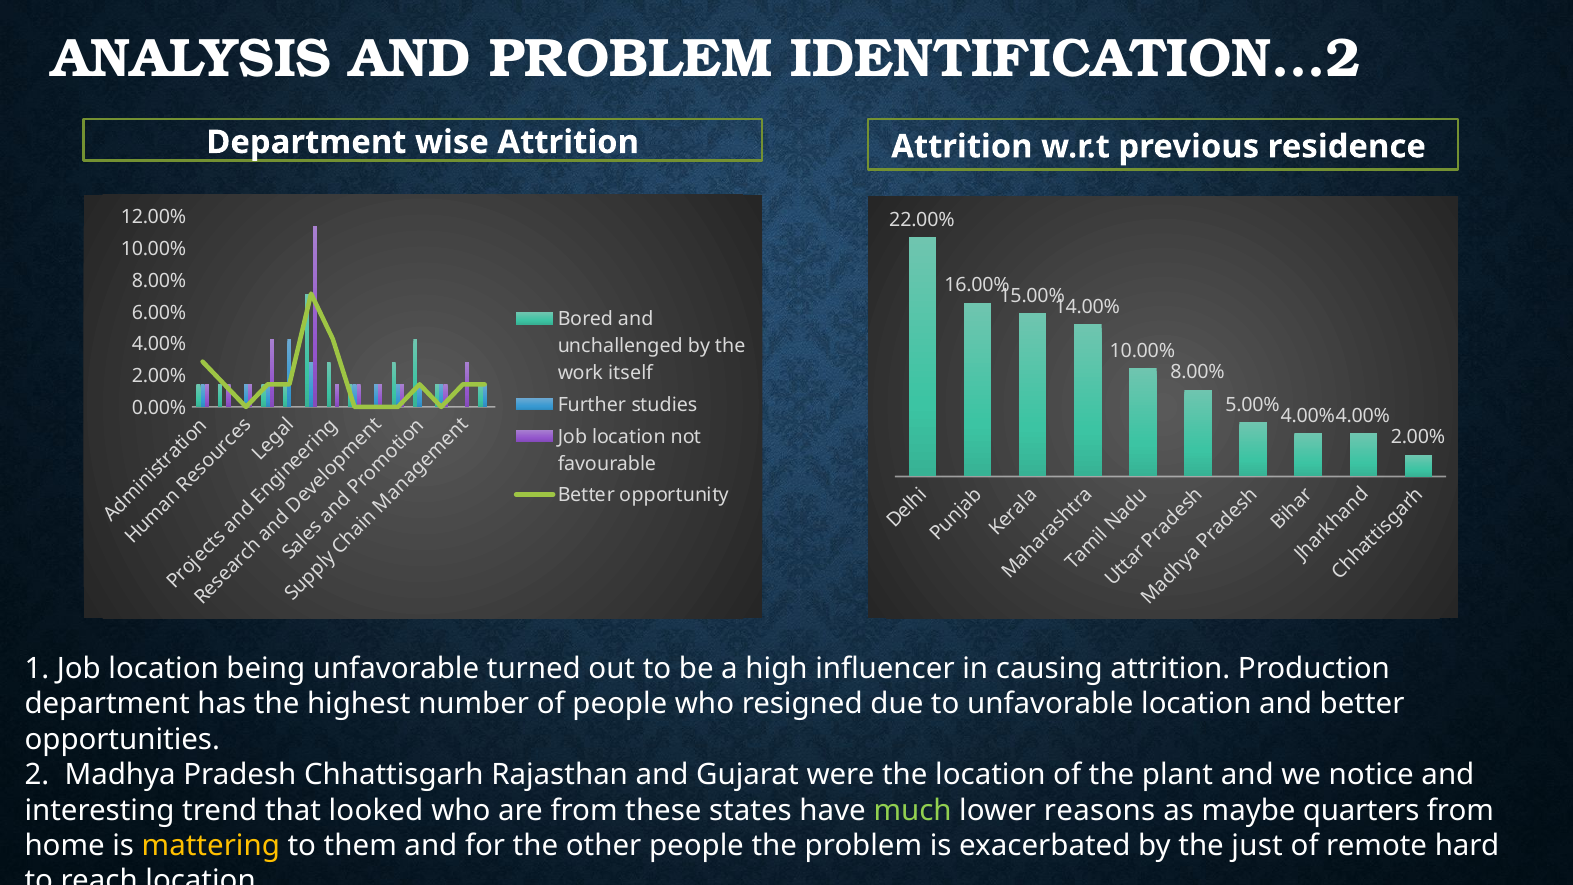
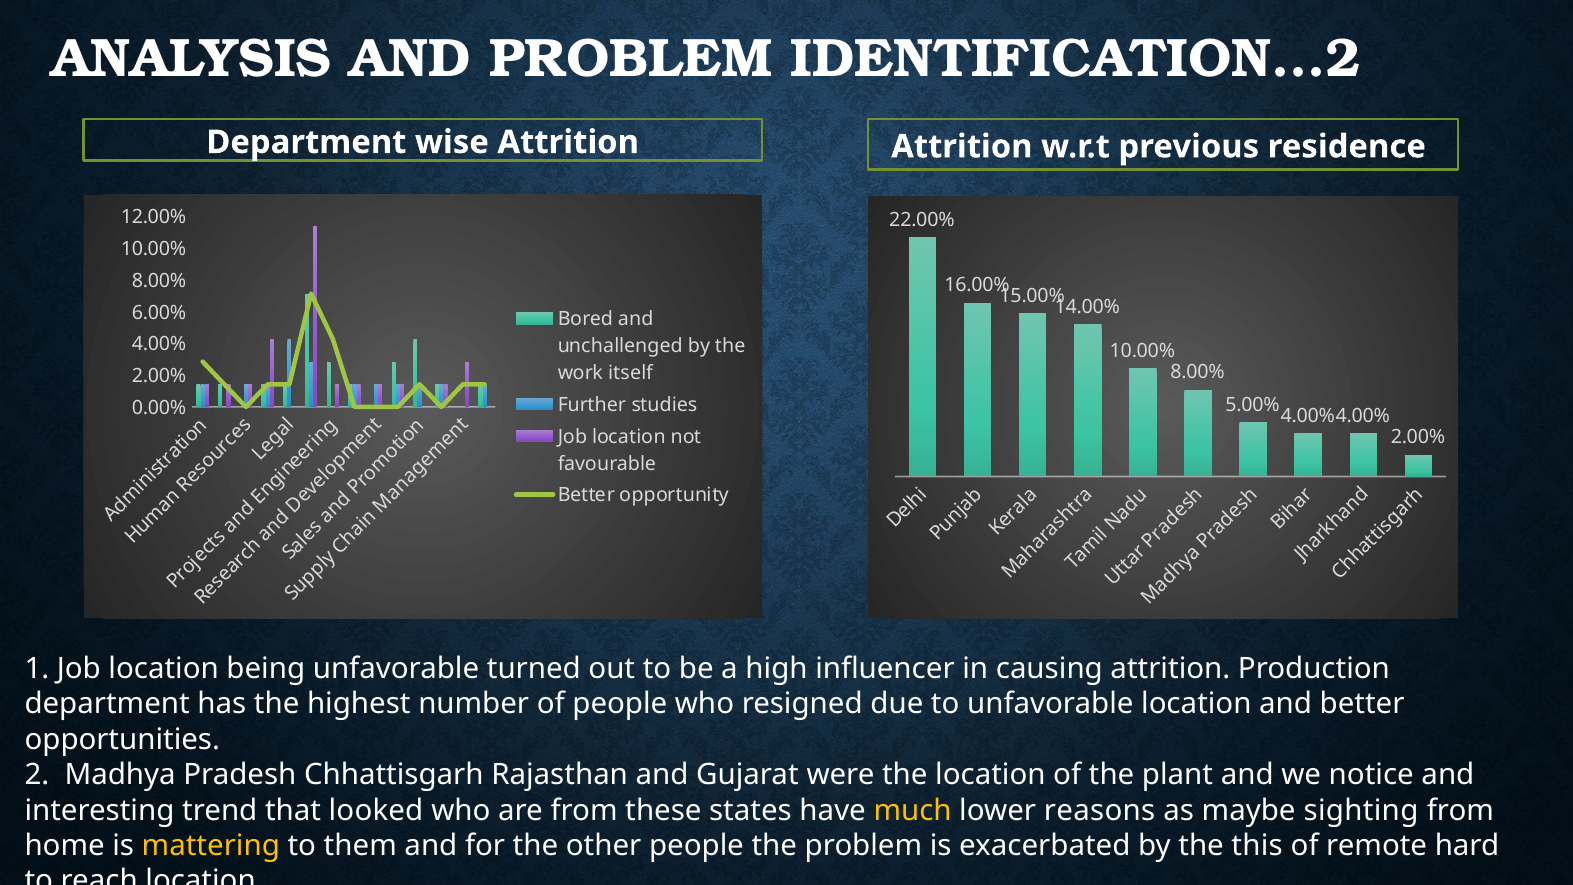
much colour: light green -> yellow (913, 810)
quarters: quarters -> sighting (1361, 810)
just: just -> this (1257, 846)
